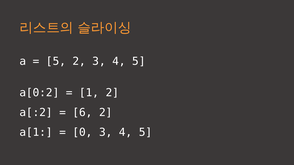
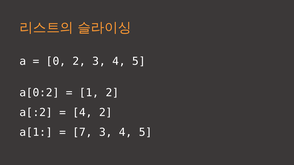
5: 5 -> 0 (56, 61)
6: 6 -> 4 (82, 113)
0: 0 -> 7 (82, 133)
